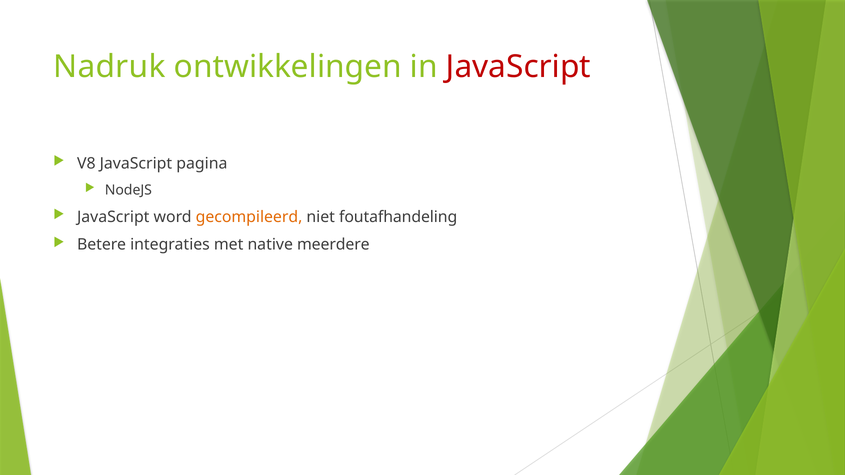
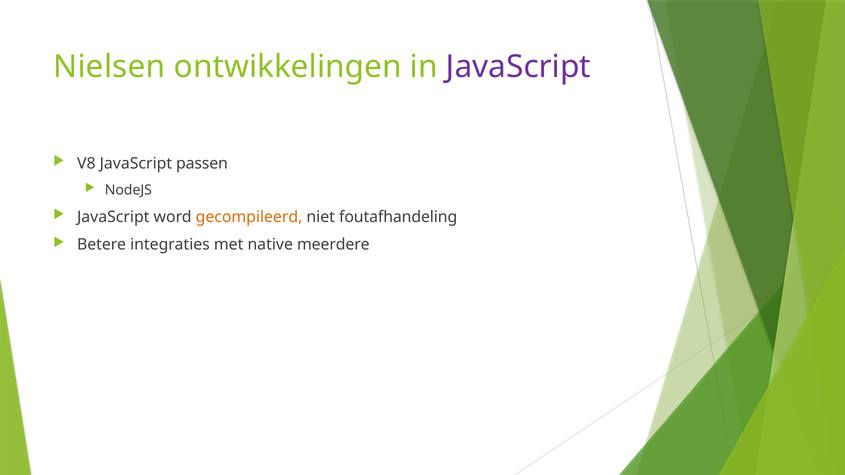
Nadruk: Nadruk -> Nielsen (109, 67)
JavaScript colour: red -> purple (518, 67)
pagina: pagina -> passen (202, 164)
